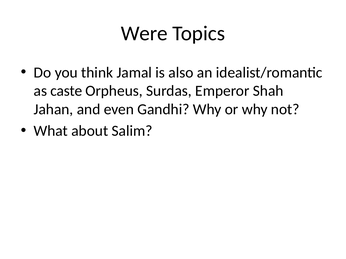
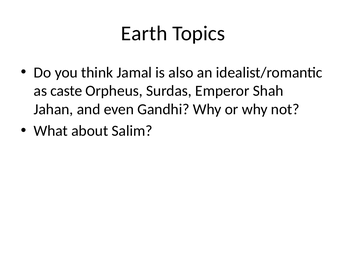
Were: Were -> Earth (144, 33)
